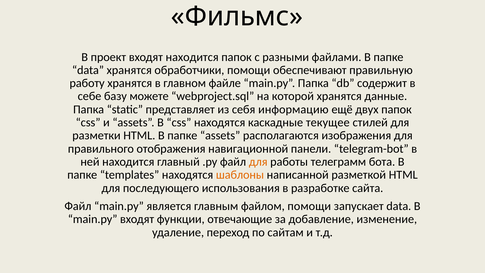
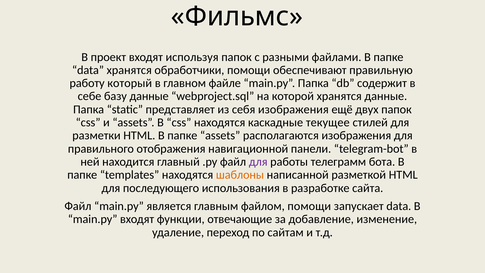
входят находится: находится -> используя (192, 57)
работу хранятся: хранятся -> который (130, 83)
базу можете: можете -> данные (149, 96)
себя информацию: информацию -> изображения (293, 109)
для colour: orange -> purple (258, 162)
